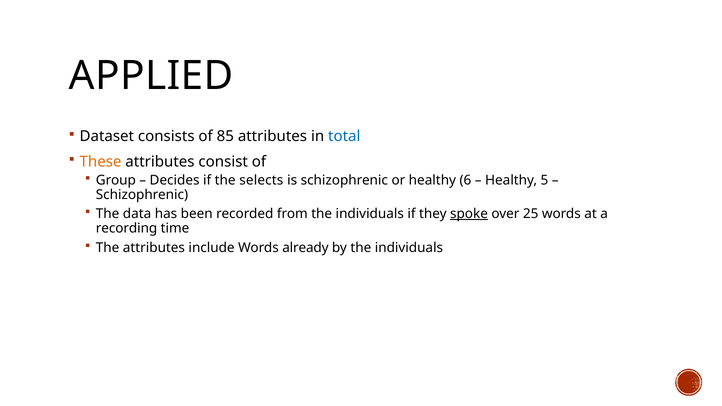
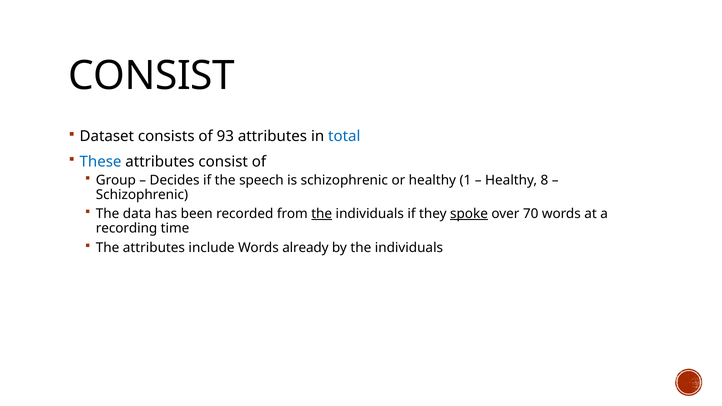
APPLIED: APPLIED -> CONSIST (152, 76)
85: 85 -> 93 (225, 136)
These colour: orange -> blue (101, 162)
selects: selects -> speech (261, 180)
6: 6 -> 1 (465, 180)
5: 5 -> 8 (544, 180)
the underline: none -> present (322, 214)
25: 25 -> 70 (531, 214)
